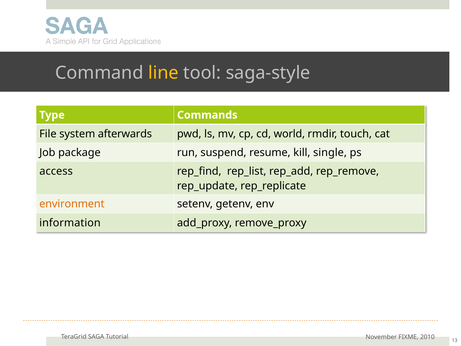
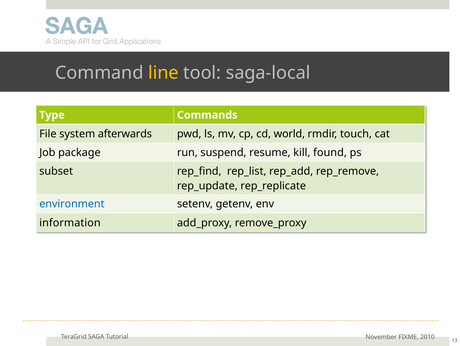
saga-style: saga-style -> saga-local (268, 73)
single: single -> found (330, 152)
access: access -> subset (56, 171)
environment colour: orange -> blue (72, 204)
